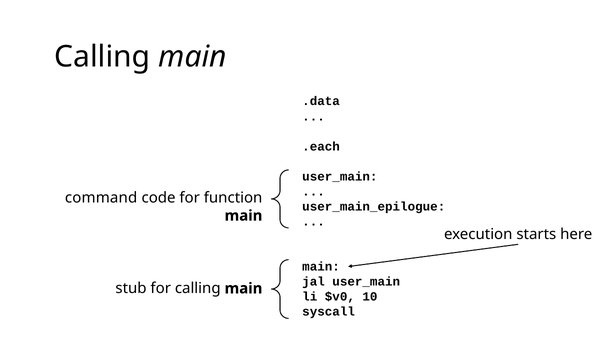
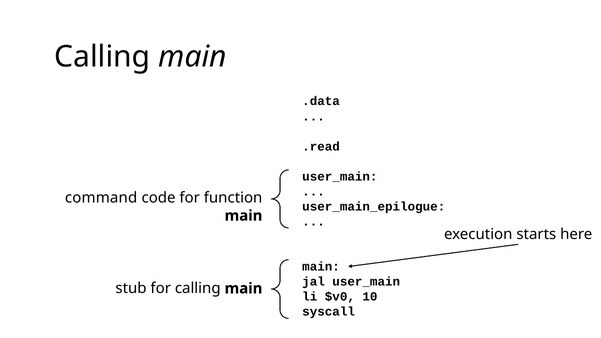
.each: .each -> .read (321, 146)
